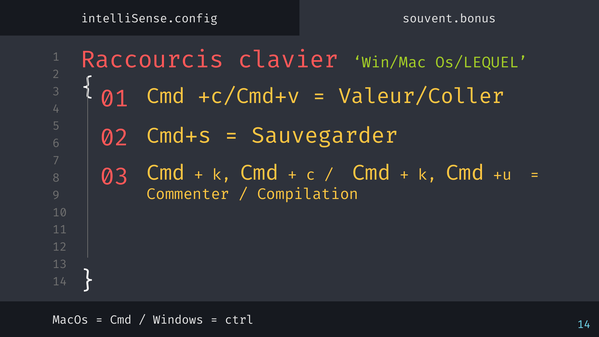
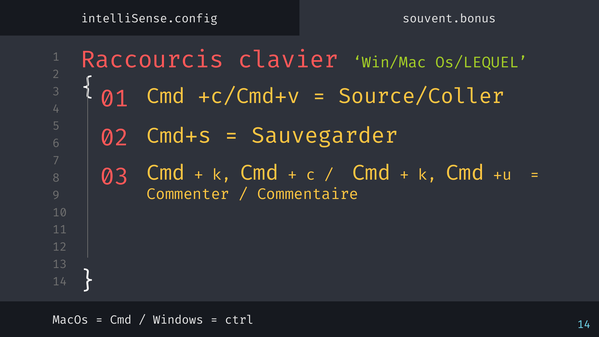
Valeur/Coller: Valeur/Coller -> Source/Coller (422, 96)
Compilation: Compilation -> Commentaire (308, 194)
